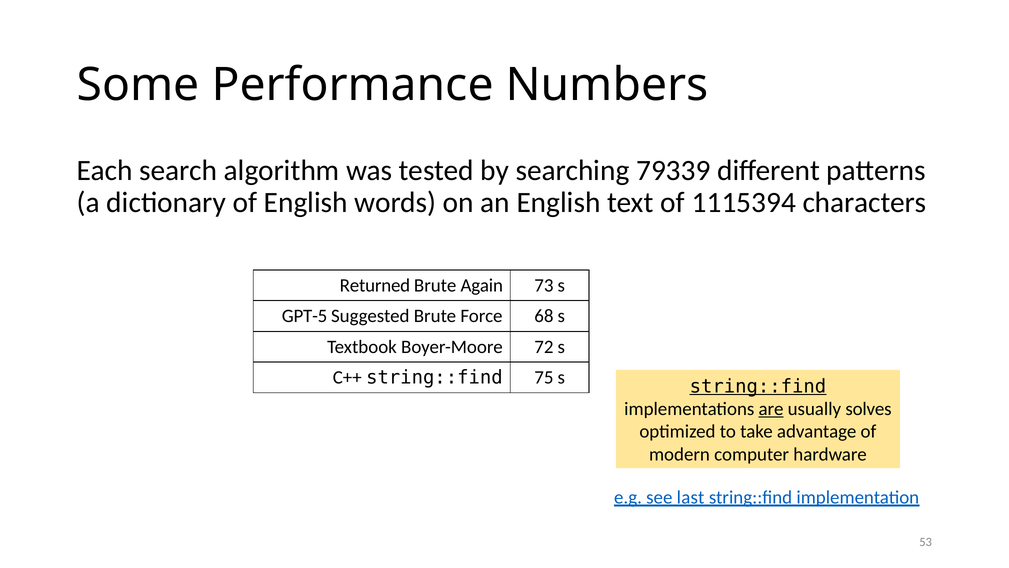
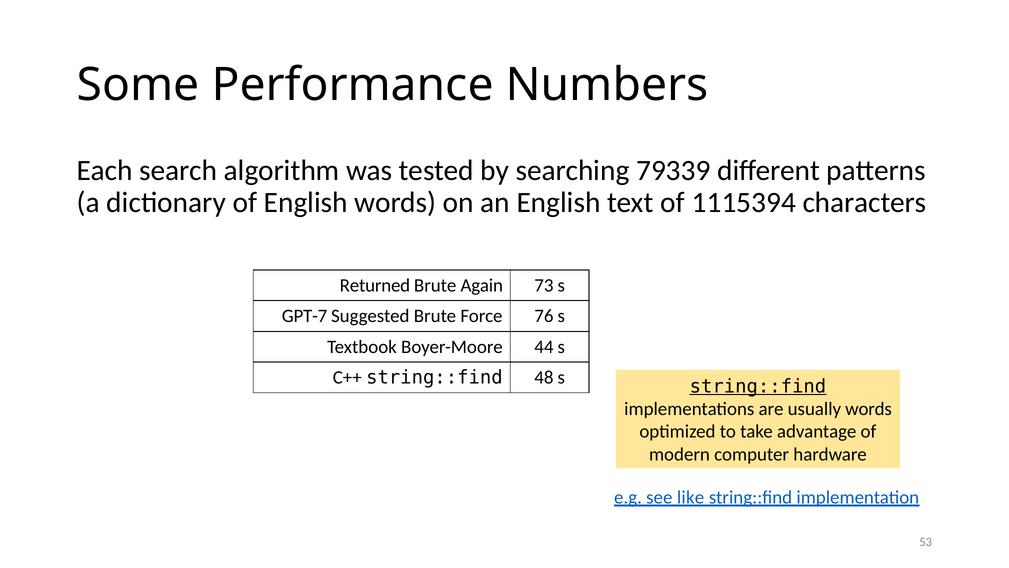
GPT-5: GPT-5 -> GPT-7 (305, 316)
68: 68 -> 76 (544, 316)
72: 72 -> 44 (544, 347)
75: 75 -> 48 (544, 377)
are underline: present -> none (771, 409)
usually solves: solves -> words (869, 409)
last: last -> like (691, 497)
